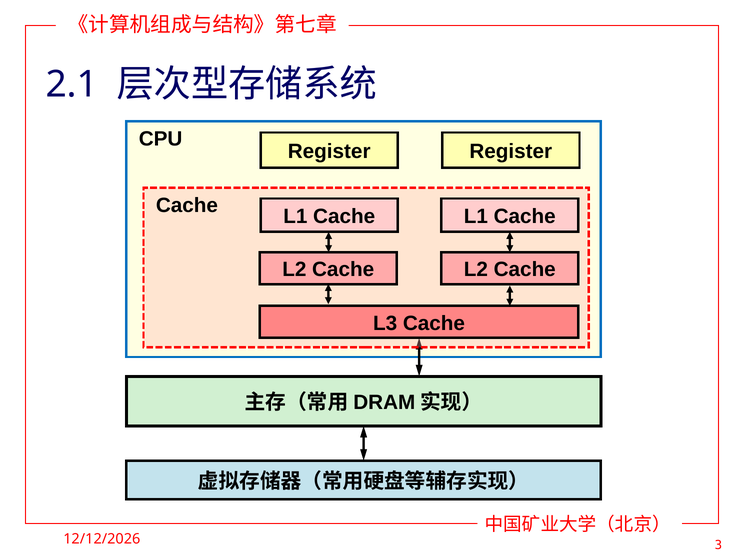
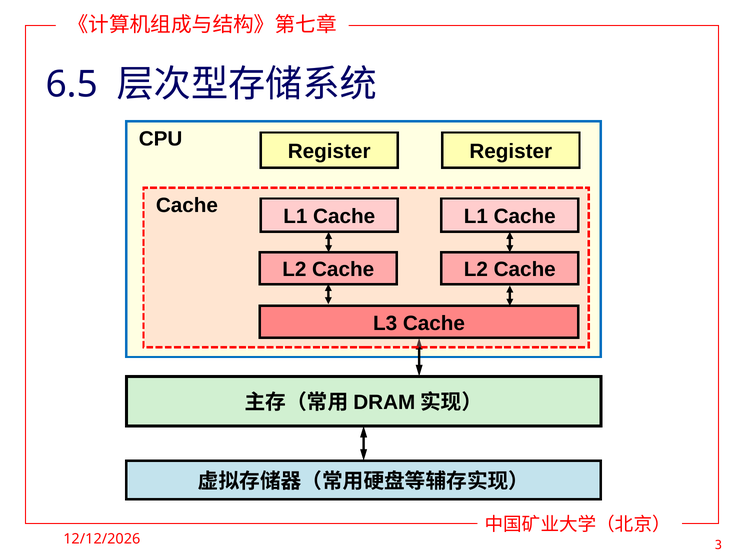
2.1: 2.1 -> 6.5 (72, 85)
